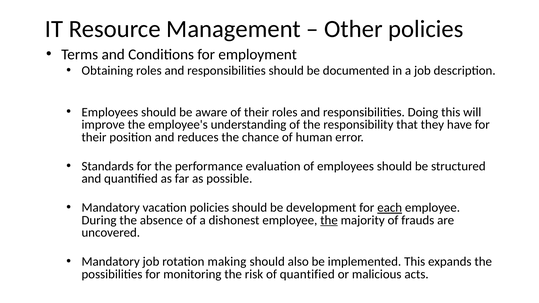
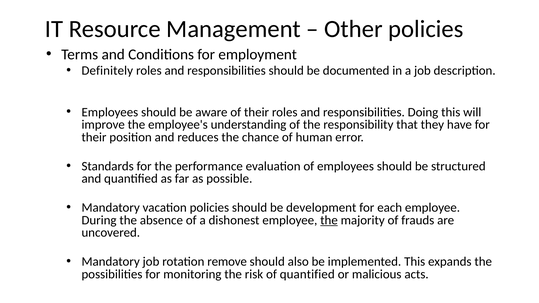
Obtaining: Obtaining -> Definitely (107, 71)
each underline: present -> none (390, 208)
making: making -> remove (227, 262)
